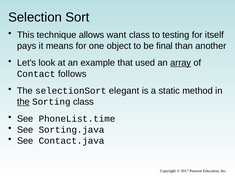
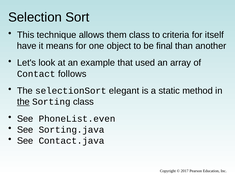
want: want -> them (117, 35)
testing: testing -> criteria (176, 35)
pays: pays -> have (27, 46)
array underline: present -> none (181, 63)
PhoneList.time: PhoneList.time -> PhoneList.even (77, 118)
